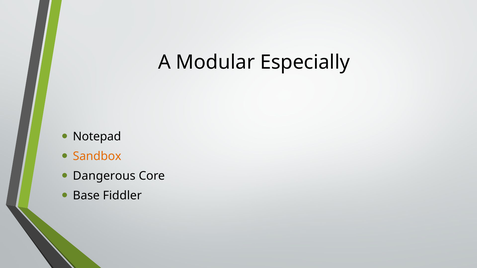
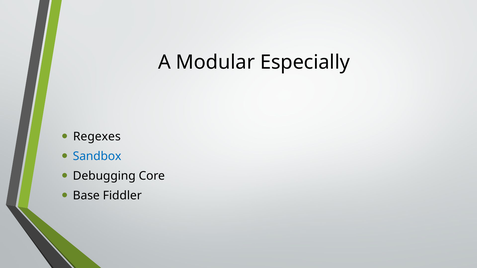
Notepad: Notepad -> Regexes (97, 137)
Sandbox colour: orange -> blue (97, 156)
Dangerous: Dangerous -> Debugging (104, 176)
